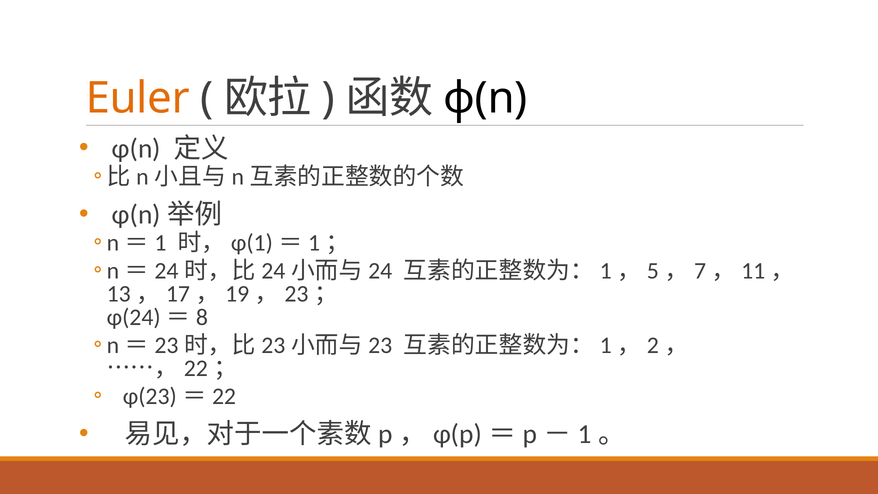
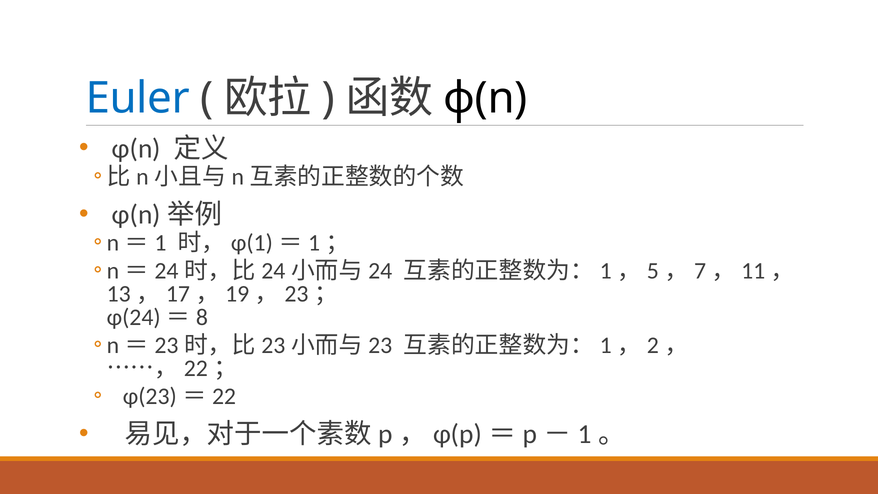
Euler colour: orange -> blue (138, 98)
